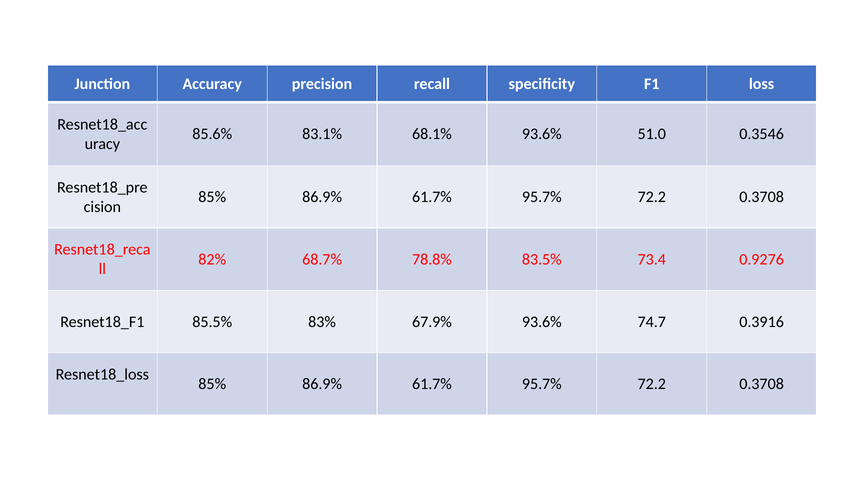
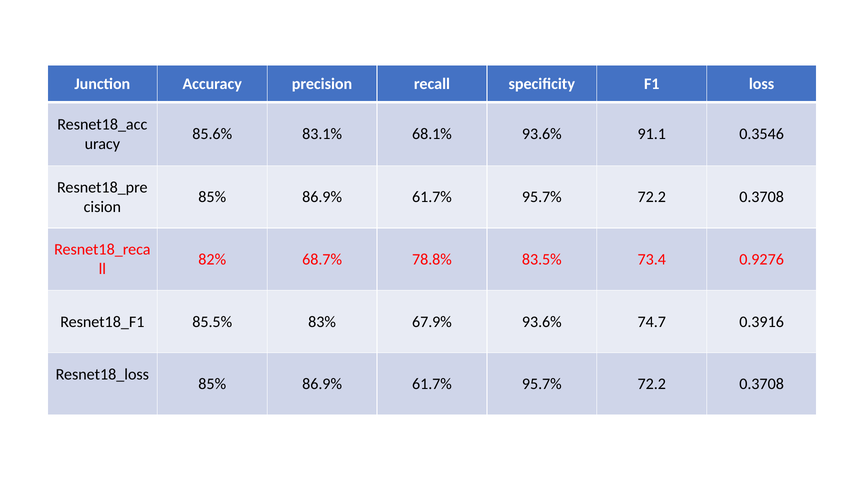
51.0: 51.0 -> 91.1 (652, 134)
